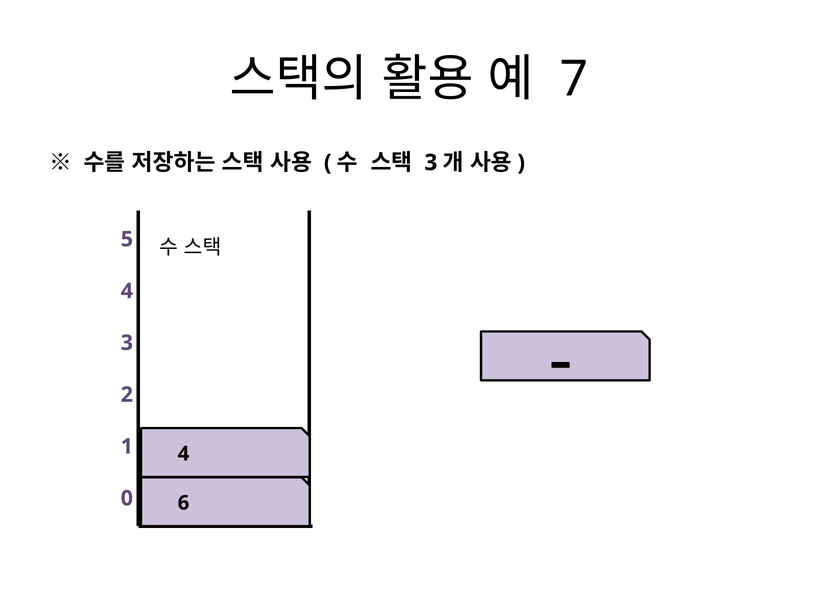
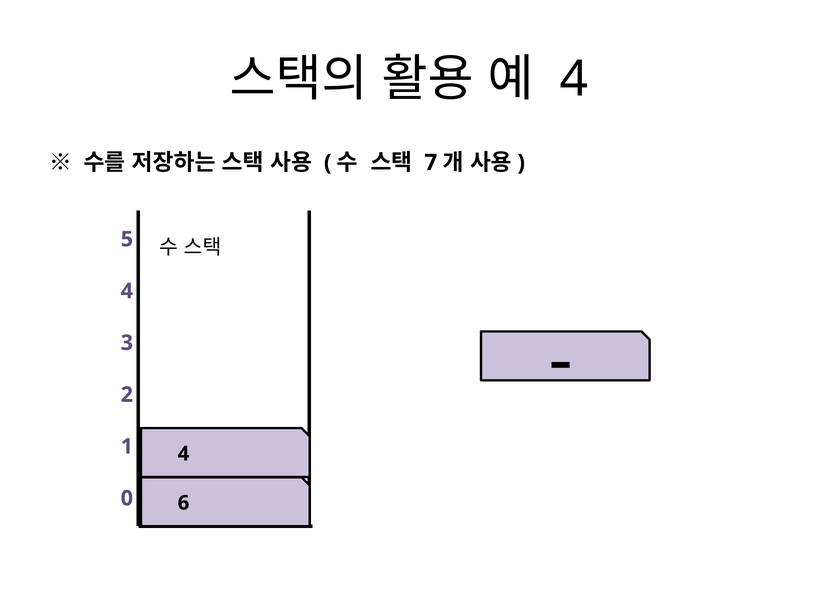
7: 7 -> 4 (574, 79)
3: 3 -> 7 (431, 162)
